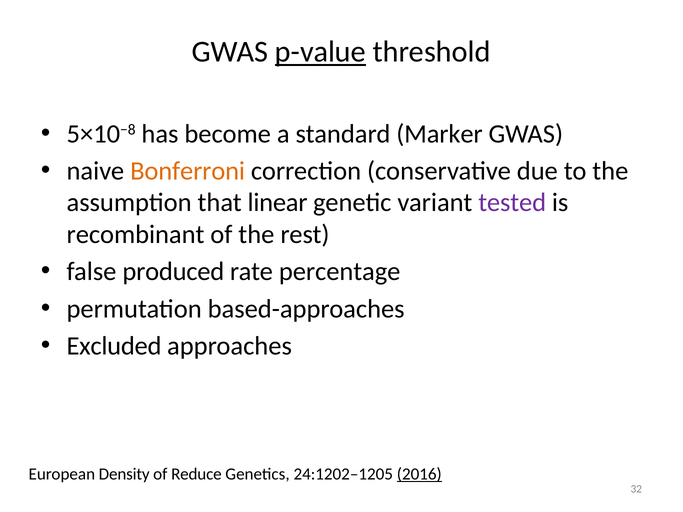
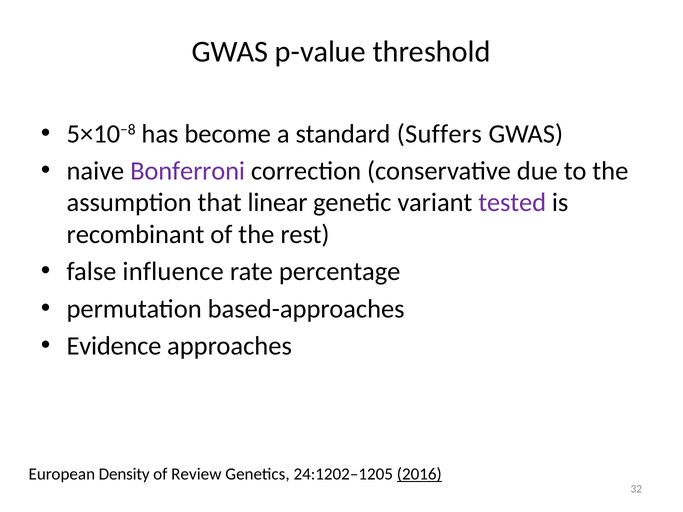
p-value underline: present -> none (320, 52)
Marker: Marker -> Suffers (439, 134)
Bonferroni colour: orange -> purple (188, 171)
produced: produced -> influence (173, 272)
Excluded: Excluded -> Evidence (114, 346)
Reduce: Reduce -> Review (196, 474)
